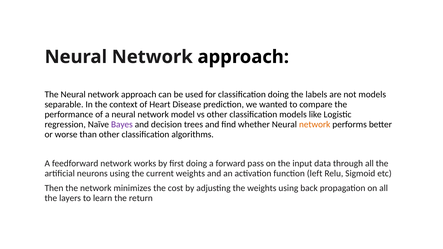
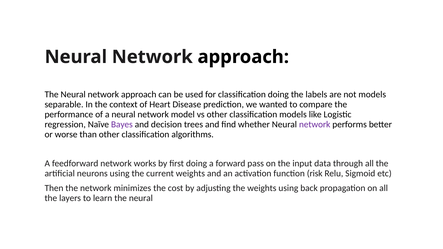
network colour: orange -> purple (315, 124)
left: left -> risk (315, 174)
learn the return: return -> neural (141, 198)
